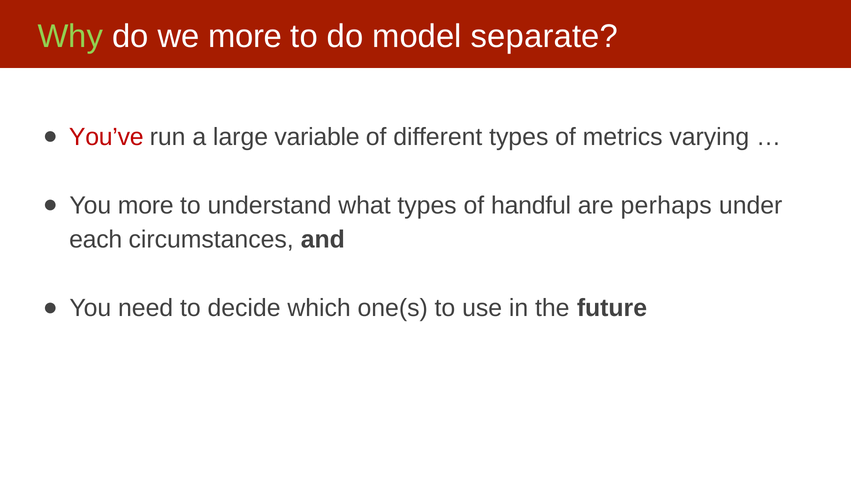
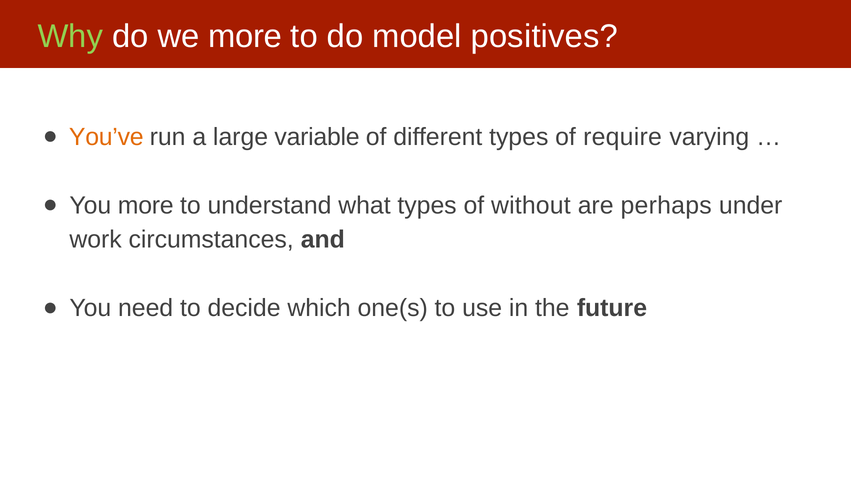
separate: separate -> positives (544, 37)
You’ve colour: red -> orange (106, 137)
metrics: metrics -> require (622, 137)
handful: handful -> without (531, 205)
each: each -> work (96, 240)
